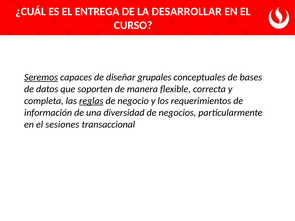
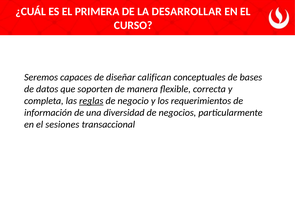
ENTREGA: ENTREGA -> PRIMERA (97, 11)
Seremos underline: present -> none (41, 77)
grupales: grupales -> califican (154, 77)
